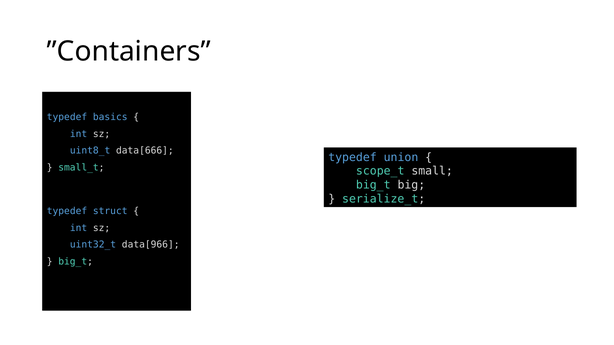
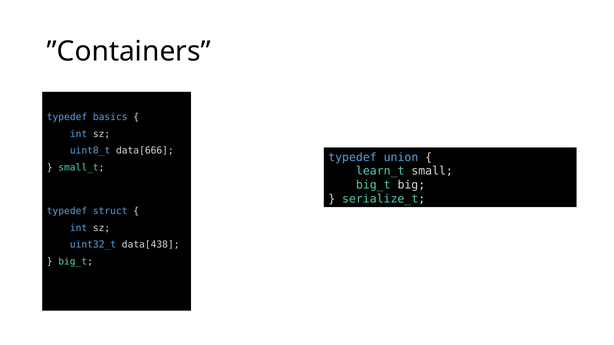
scope_t: scope_t -> learn_t (380, 171)
data[966: data[966 -> data[438 (151, 245)
